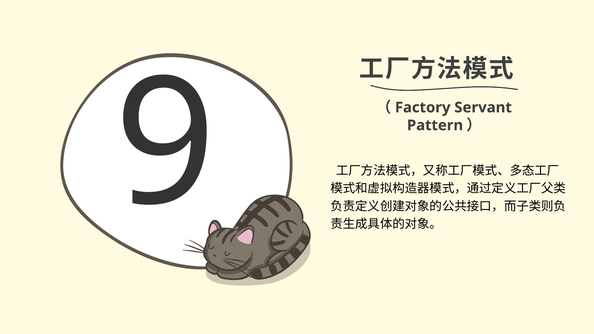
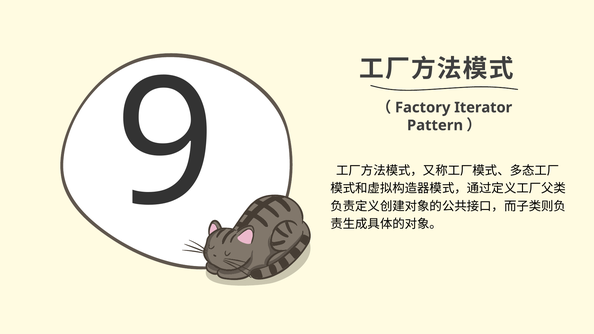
Servant: Servant -> Iterator (483, 108)
